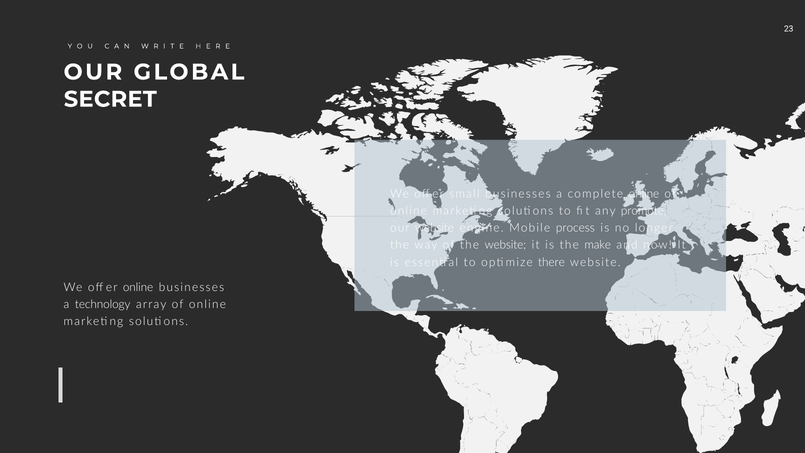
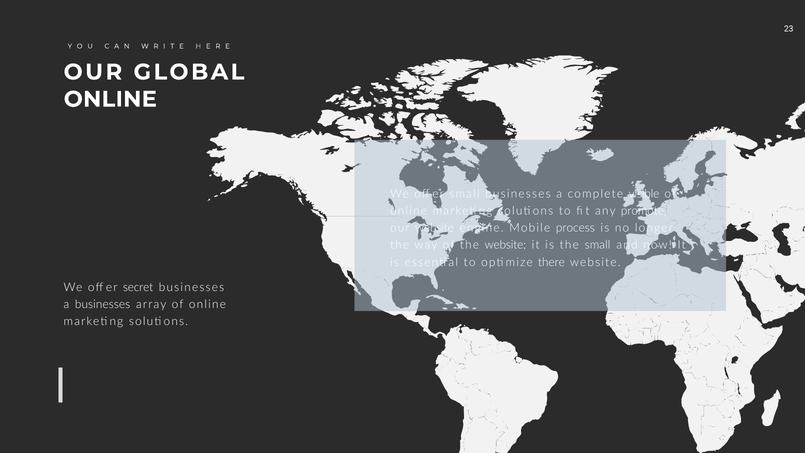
SECRET: SECRET -> ONLINE (110, 99)
complete online: online -> visible (644, 194)
the make: make -> small (598, 245)
offer online: online -> secret (138, 287)
a technology: technology -> businesses (103, 304)
